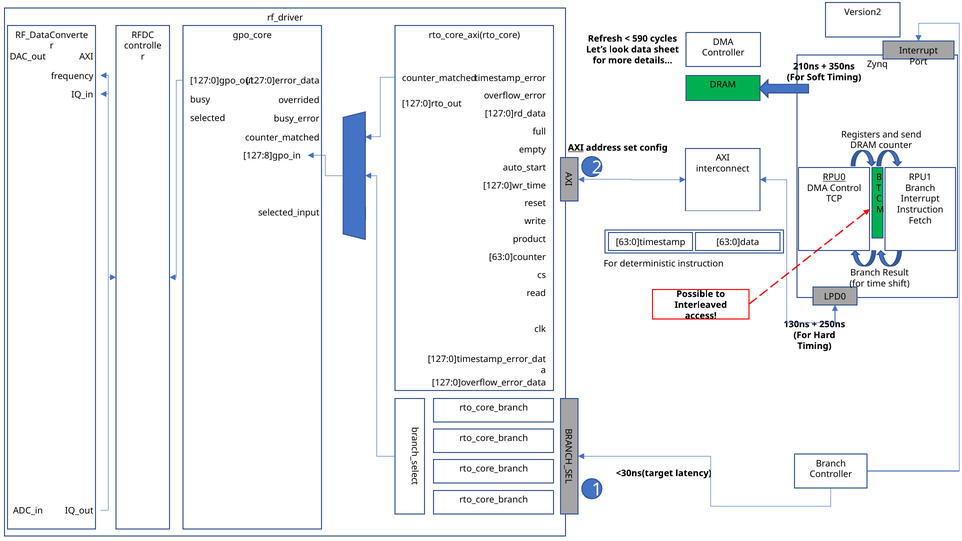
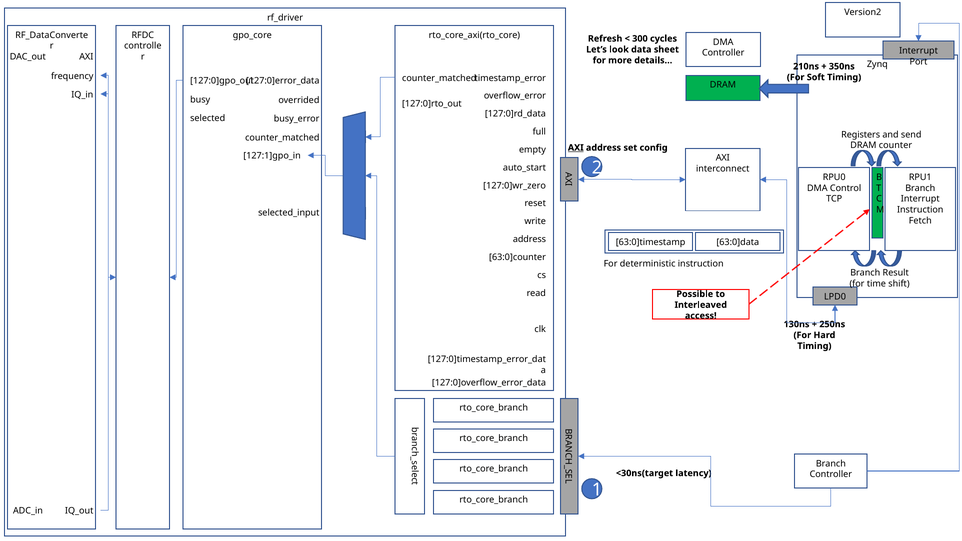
590: 590 -> 300 (640, 39)
127:8]gpo_in: 127:8]gpo_in -> 127:1]gpo_in (272, 156)
RPU0 underline: present -> none (834, 177)
127:0]wr_time: 127:0]wr_time -> 127:0]wr_zero (515, 186)
product: product -> address (529, 239)
